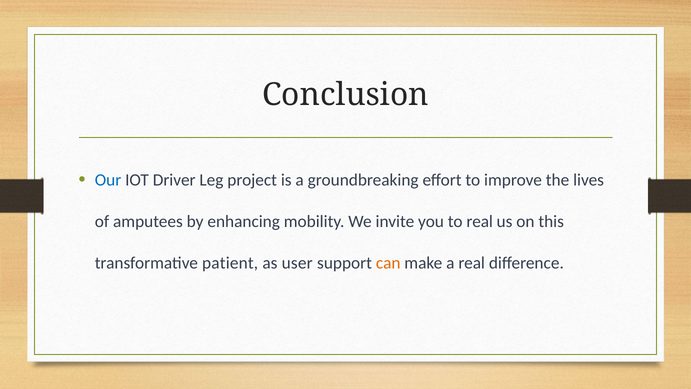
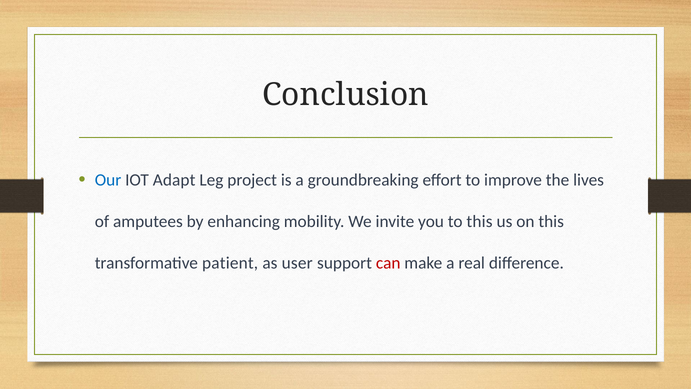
Driver: Driver -> Adapt (174, 180)
to real: real -> this (479, 221)
can colour: orange -> red (388, 263)
